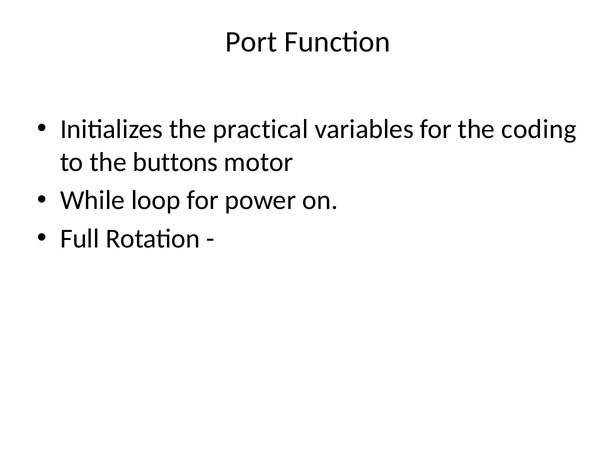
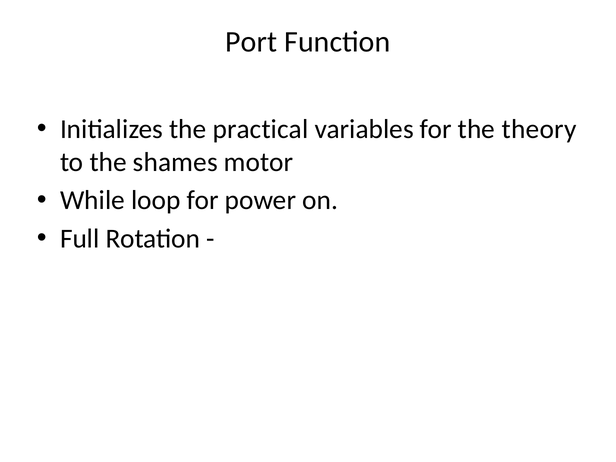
coding: coding -> theory (539, 129)
buttons: buttons -> shames (175, 162)
